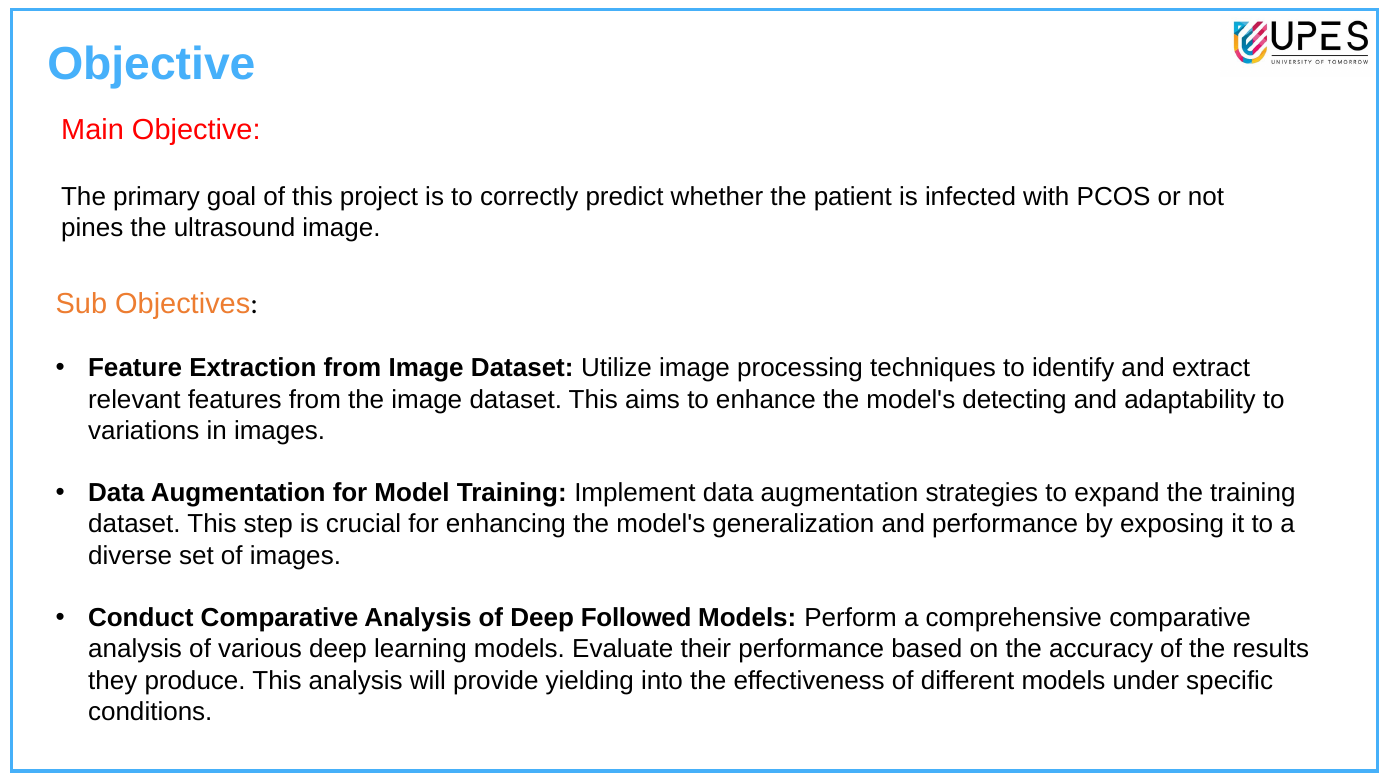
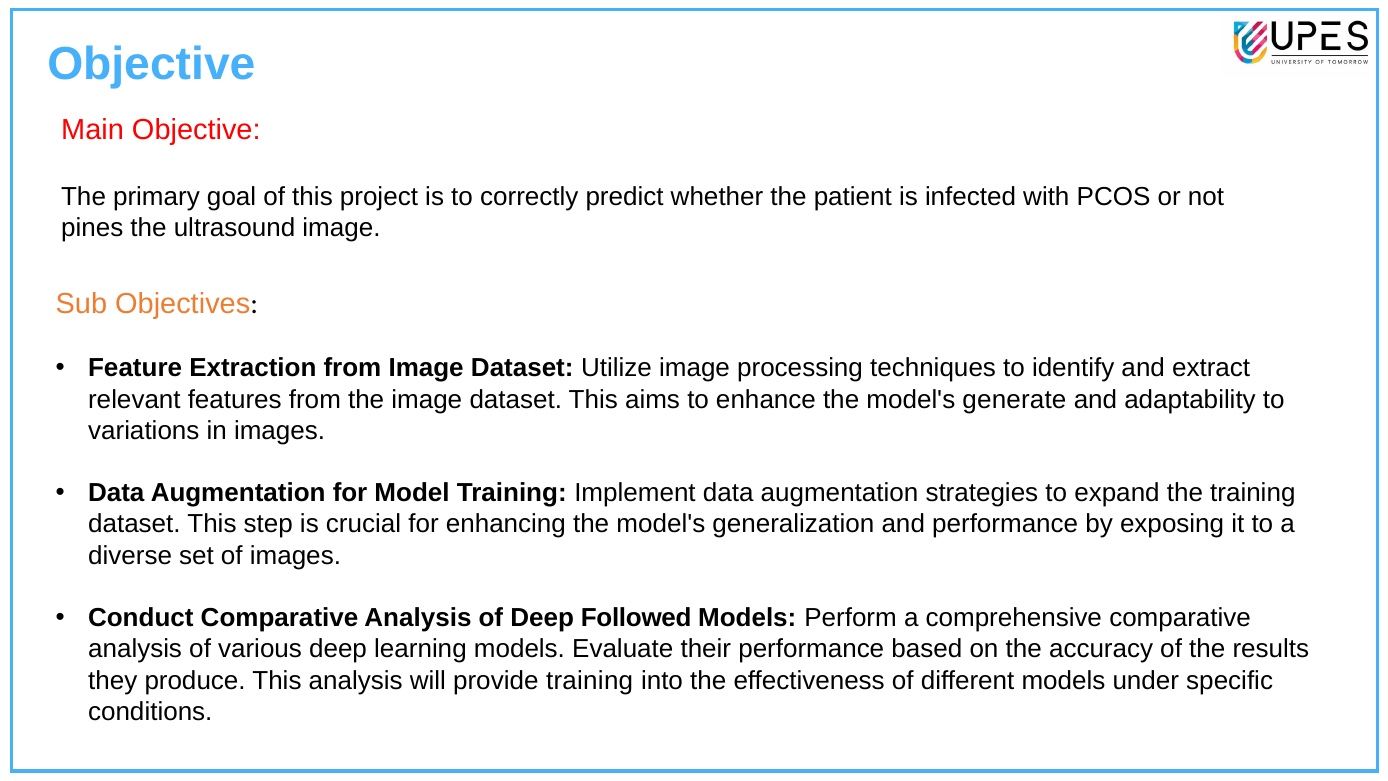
detecting: detecting -> generate (1014, 399)
provide yielding: yielding -> training (590, 680)
